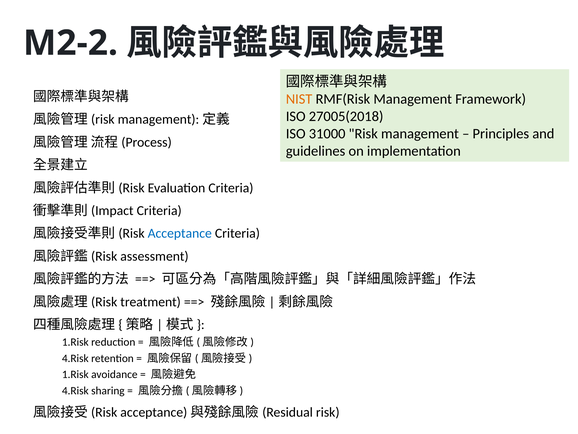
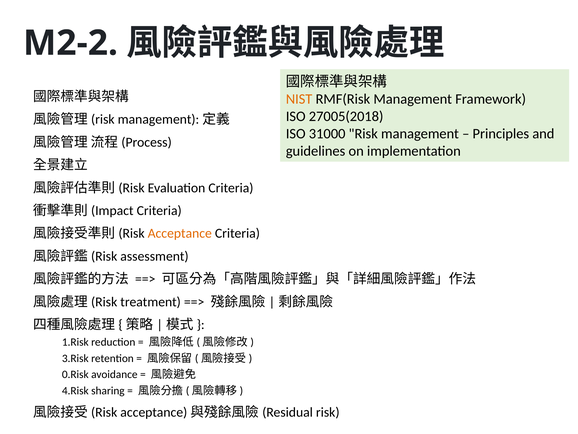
Acceptance colour: blue -> orange (180, 233)
4.Risk: 4.Risk -> 3.Risk (75, 358)
1.Risk: 1.Risk -> 0.Risk (75, 374)
